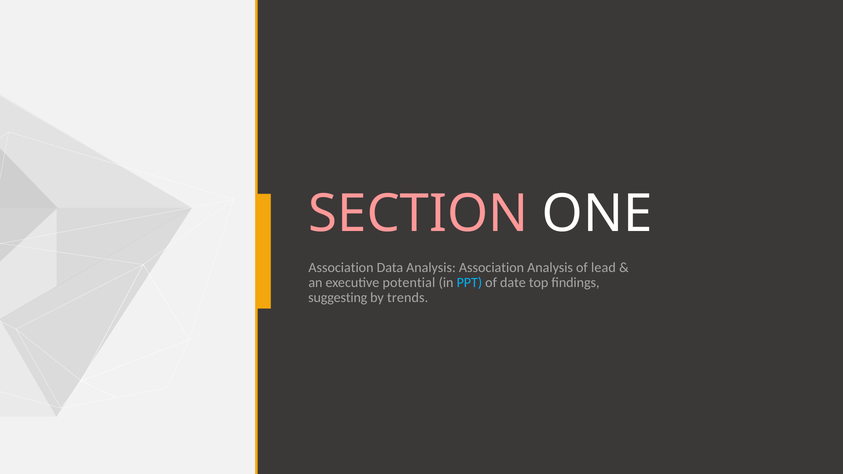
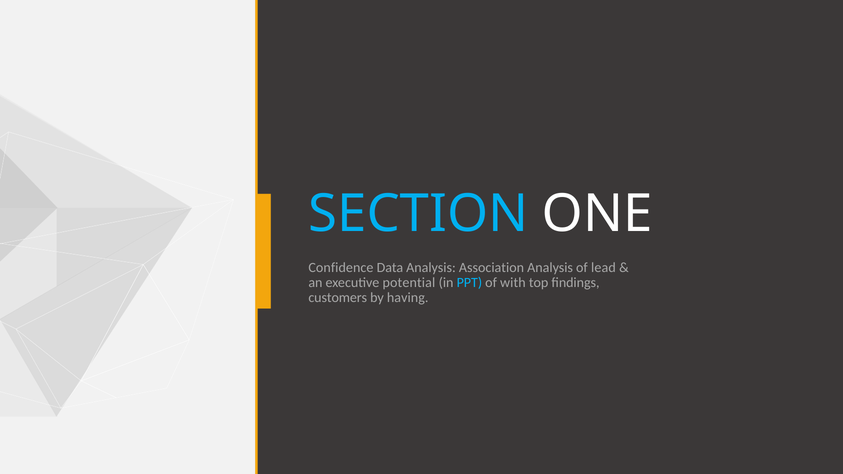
SECTION colour: pink -> light blue (418, 214)
Association: Association -> Confidence (341, 268)
date: date -> with (513, 283)
suggesting: suggesting -> customers (338, 298)
trends: trends -> having (408, 298)
